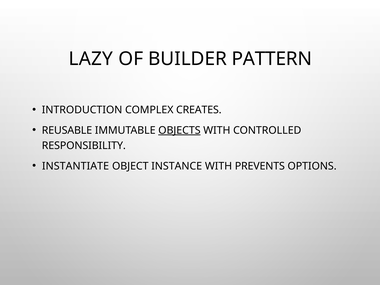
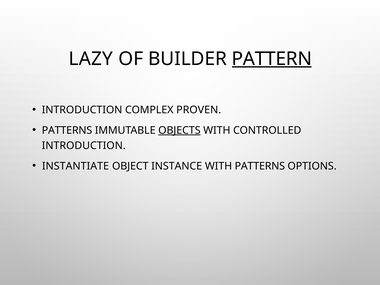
PATTERN underline: none -> present (272, 59)
CREATES: CREATES -> PROVEN (199, 110)
REUSABLE: REUSABLE -> PATTERNS (67, 130)
RESPONSIBILITY: RESPONSIBILITY -> INTRODUCTION (84, 146)
WITH PREVENTS: PREVENTS -> PATTERNS (260, 166)
